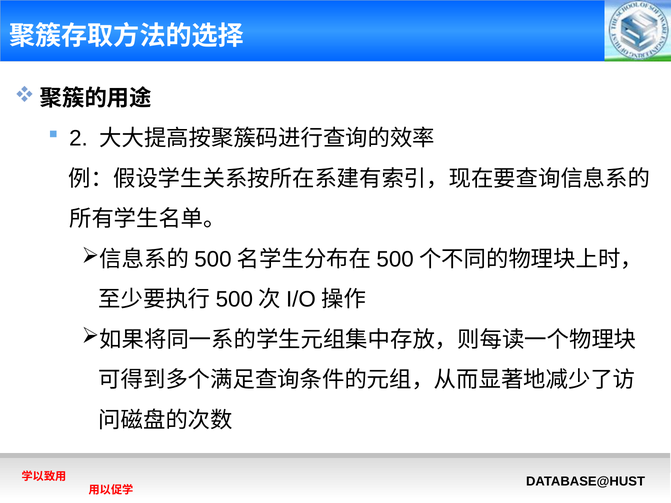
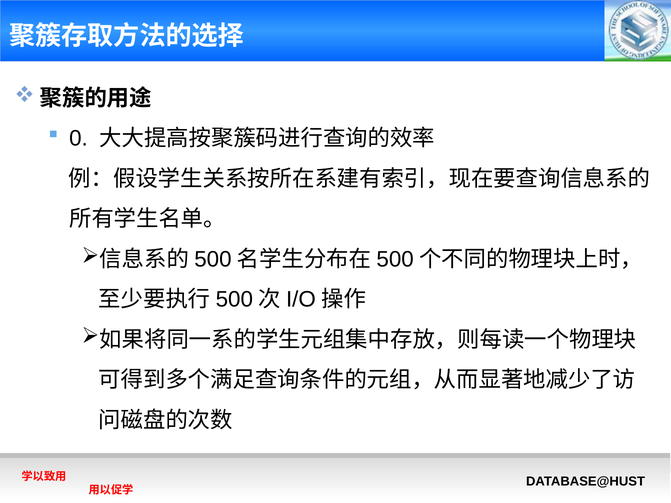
2: 2 -> 0 (78, 139)
